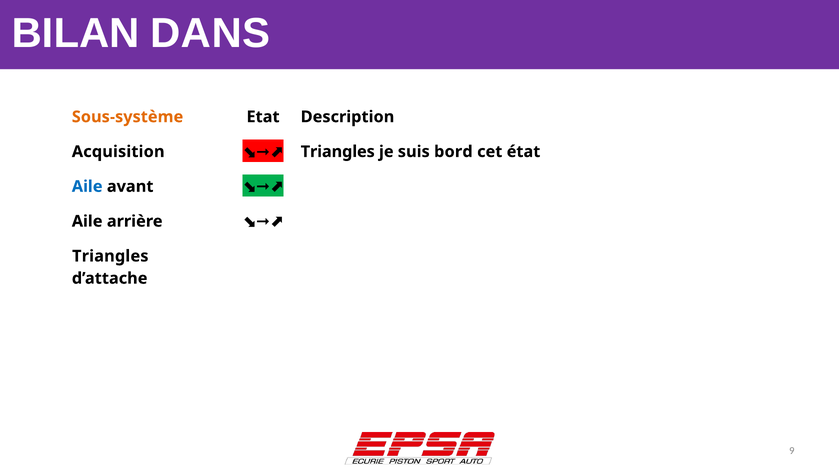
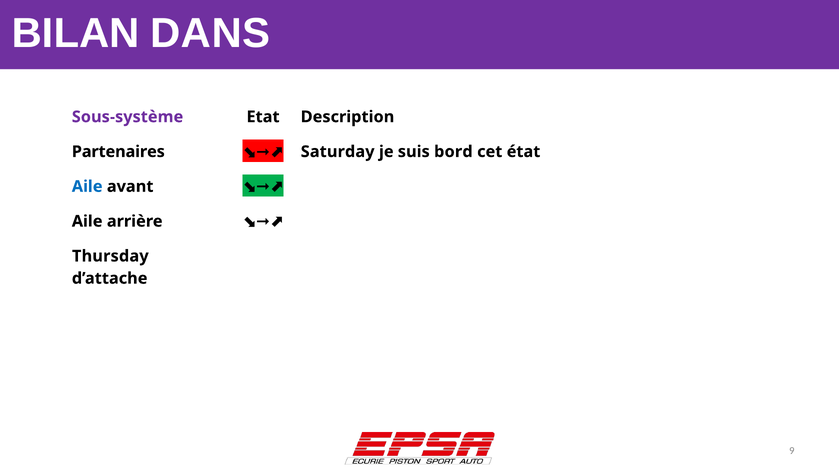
Sous-système colour: orange -> purple (128, 117)
Acquisition: Acquisition -> Partenaires (118, 152)
Triangles: Triangles -> Saturday (338, 152)
Triangles: Triangles -> Thursday (110, 256)
